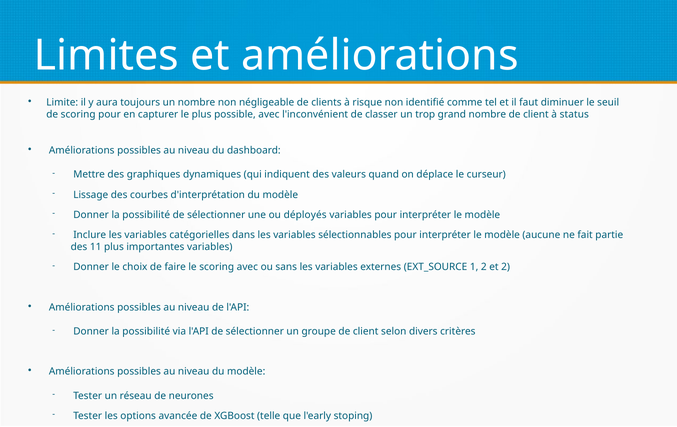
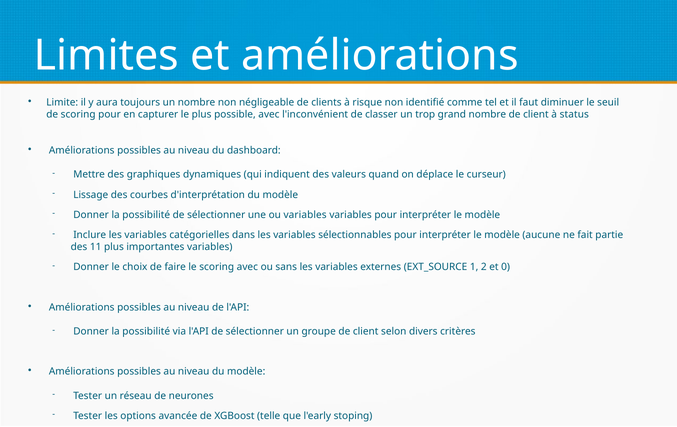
ou déployés: déployés -> variables (305, 215)
et 2: 2 -> 0 (506, 267)
